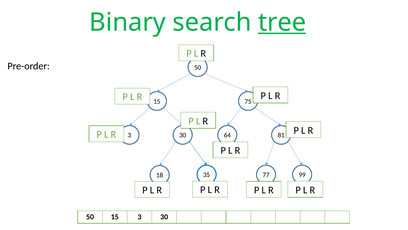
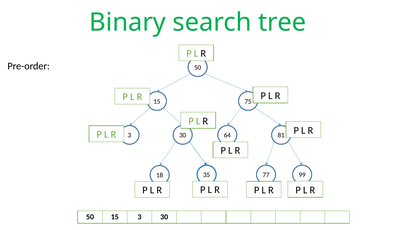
tree underline: present -> none (282, 22)
